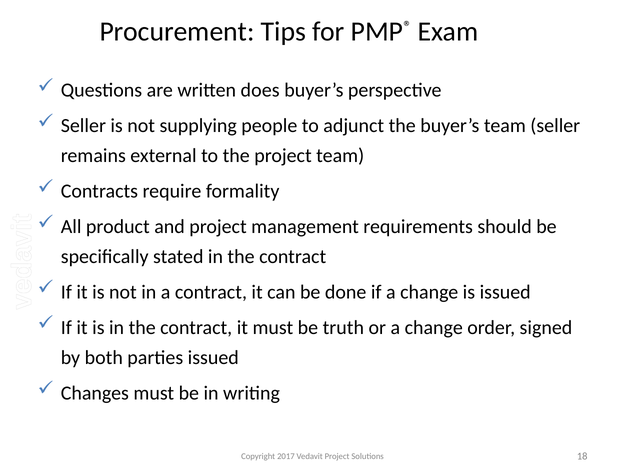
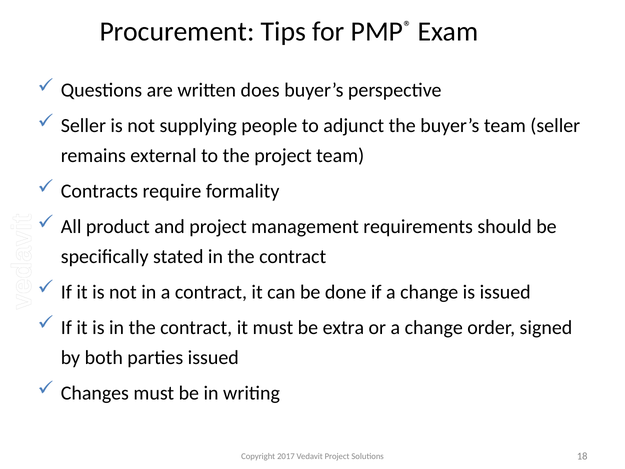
truth: truth -> extra (343, 327)
